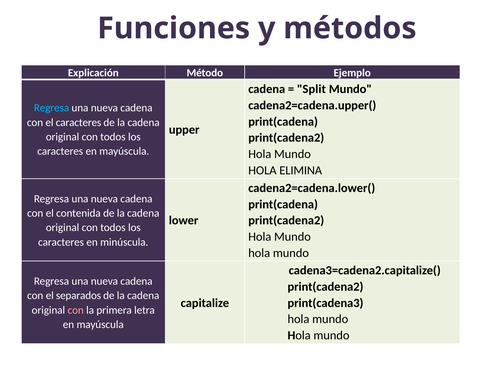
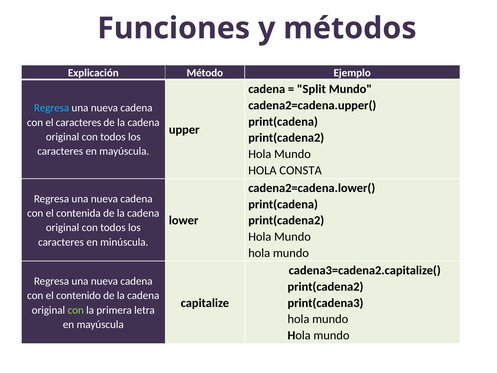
ELIMINA: ELIMINA -> CONSTA (301, 170)
separados: separados -> contenido (78, 295)
con colour: pink -> light green (76, 310)
